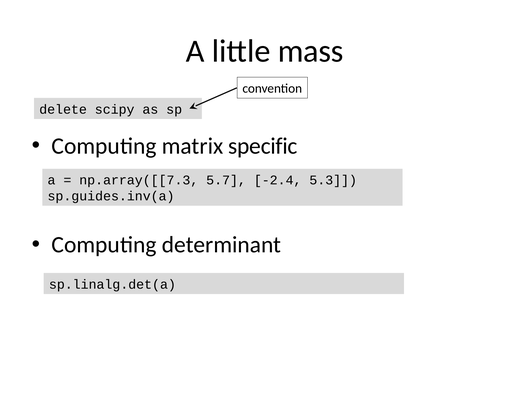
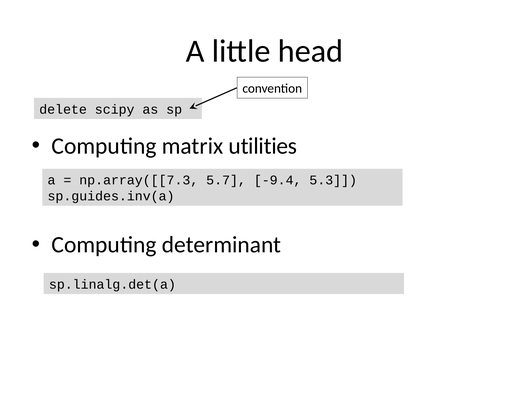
mass: mass -> head (310, 51)
specific: specific -> utilities (263, 146)
-2.4: -2.4 -> -9.4 (278, 180)
